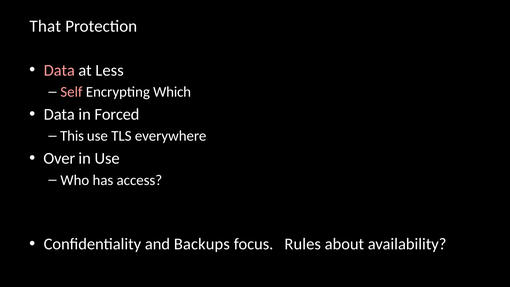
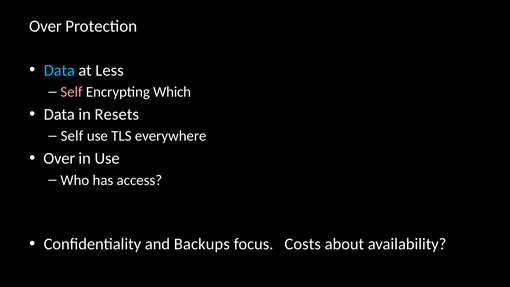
That: That -> Over (45, 26)
Data colour: pink -> light blue (59, 70)
Forced: Forced -> Resets (117, 114)
This: This -> Self (72, 136)
Rules: Rules -> Costs (303, 244)
